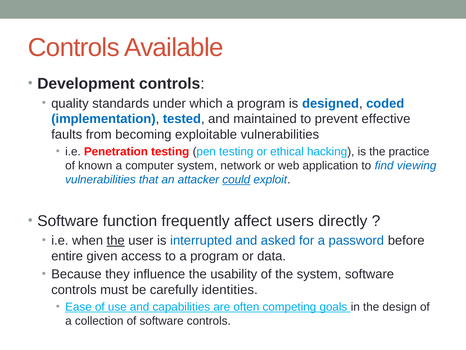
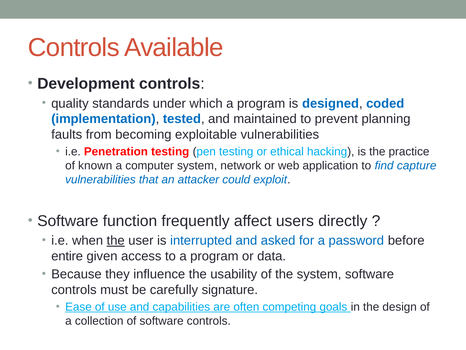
effective: effective -> planning (386, 119)
viewing: viewing -> capture (417, 165)
could underline: present -> none (236, 179)
identities: identities -> signature (230, 290)
